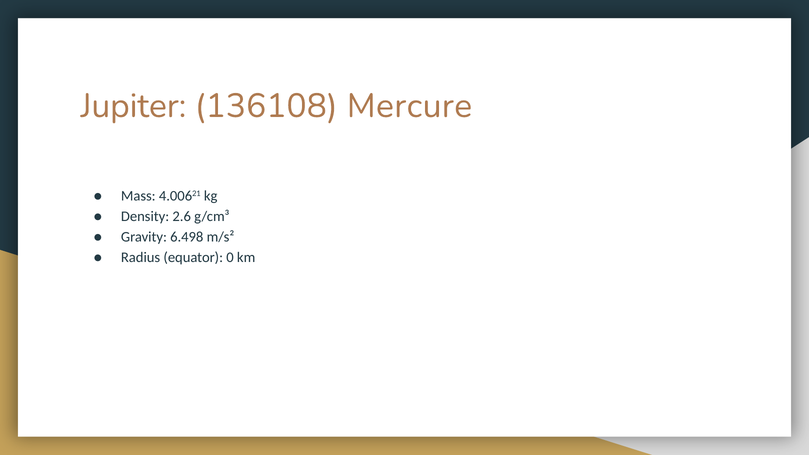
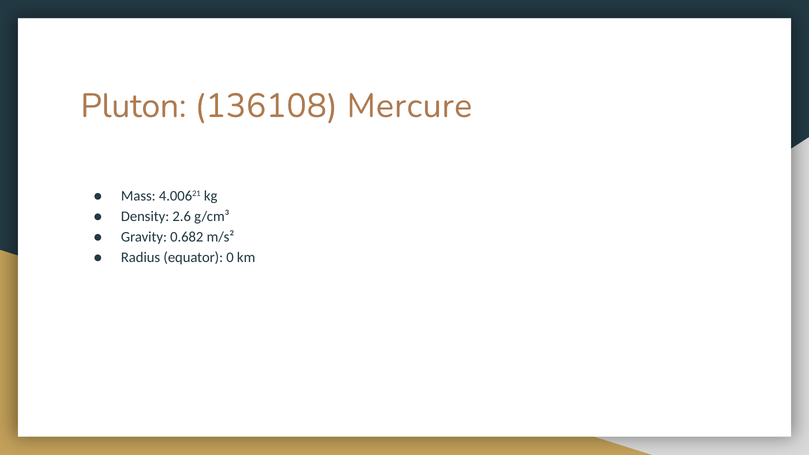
Jupiter: Jupiter -> Pluton (134, 106)
6.498: 6.498 -> 0.682 (187, 237)
